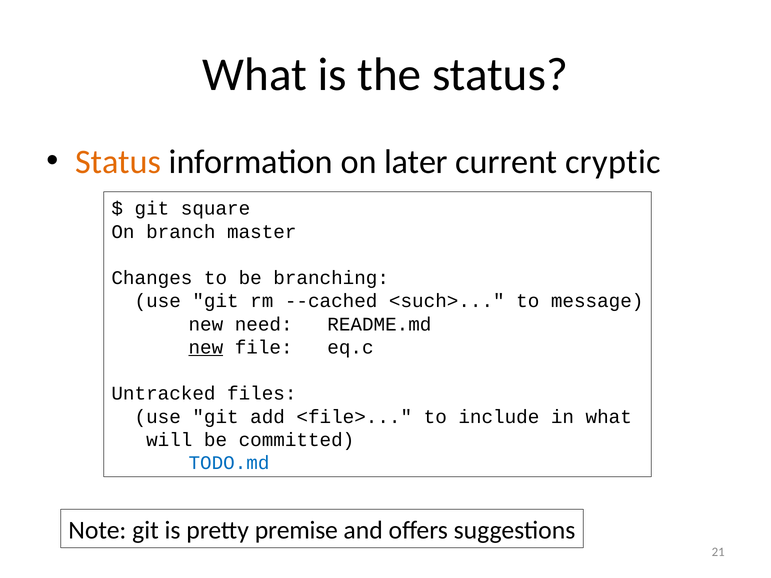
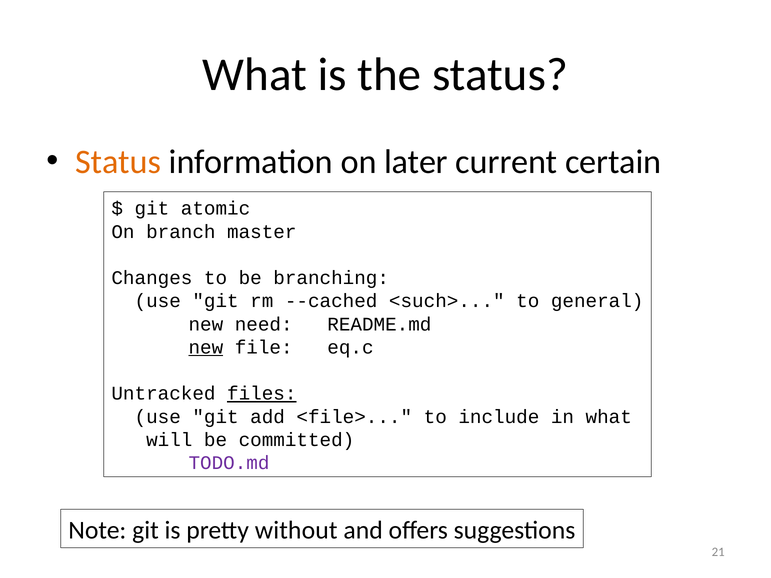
cryptic: cryptic -> certain (613, 162)
square: square -> atomic (216, 209)
message: message -> general (597, 301)
files underline: none -> present (262, 394)
TODO.md colour: blue -> purple (229, 463)
premise: premise -> without (296, 531)
